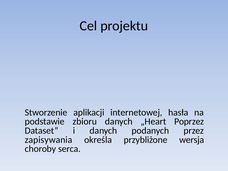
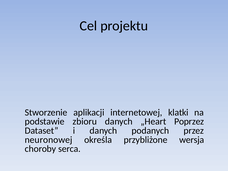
hasła: hasła -> klatki (178, 112)
zapisywania: zapisywania -> neuronowej (49, 140)
